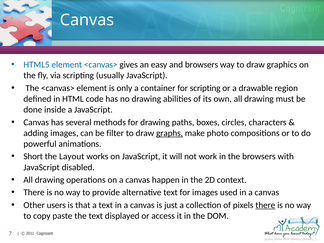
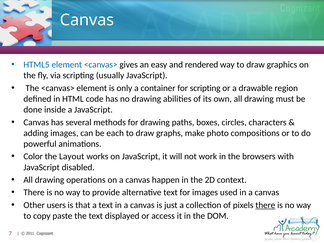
and browsers: browsers -> rendered (202, 65)
filter: filter -> each (115, 133)
graphs underline: present -> none (170, 133)
Short: Short -> Color (33, 157)
